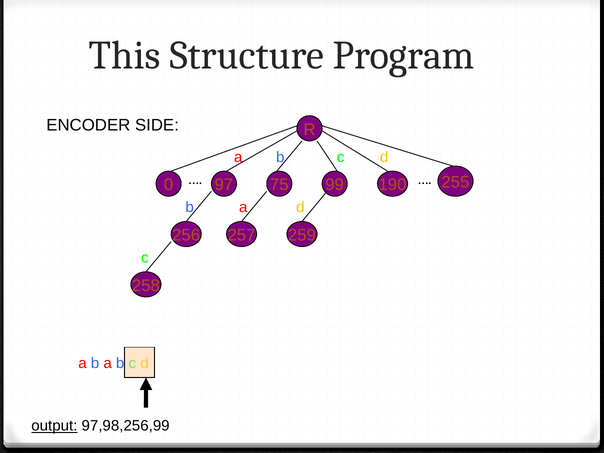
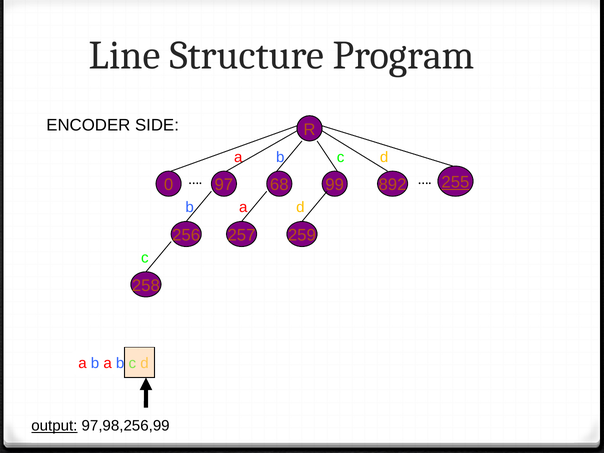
This: This -> Line (125, 56)
75: 75 -> 68 (279, 185)
190: 190 -> 892 (393, 185)
255 underline: none -> present (455, 182)
